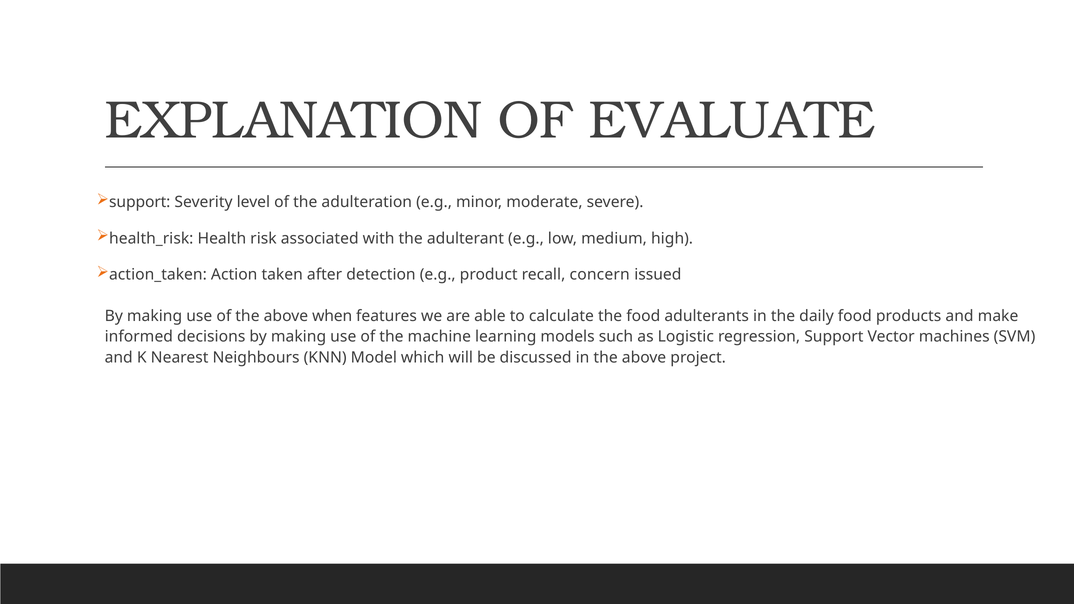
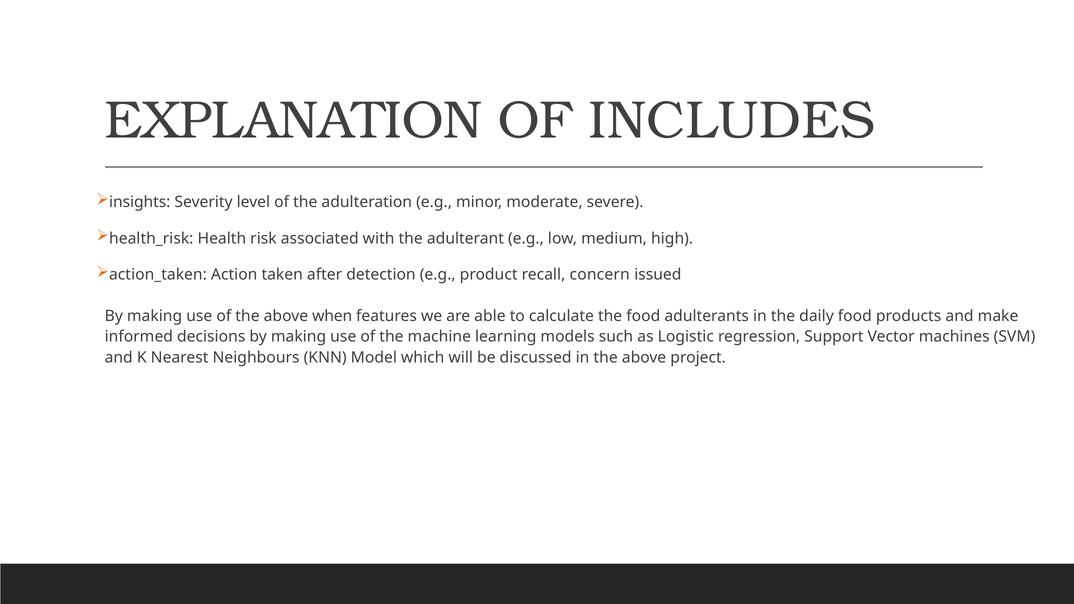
EVALUATE: EVALUATE -> INCLUDES (732, 120)
support: support -> insights (140, 202)
